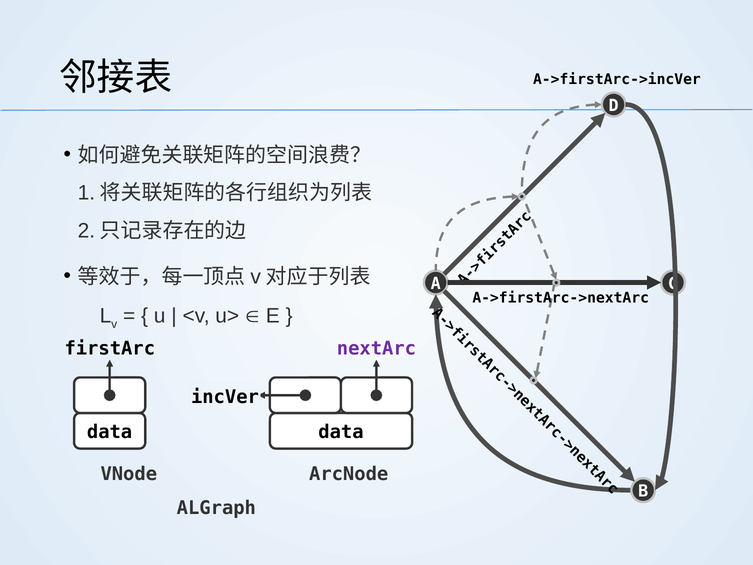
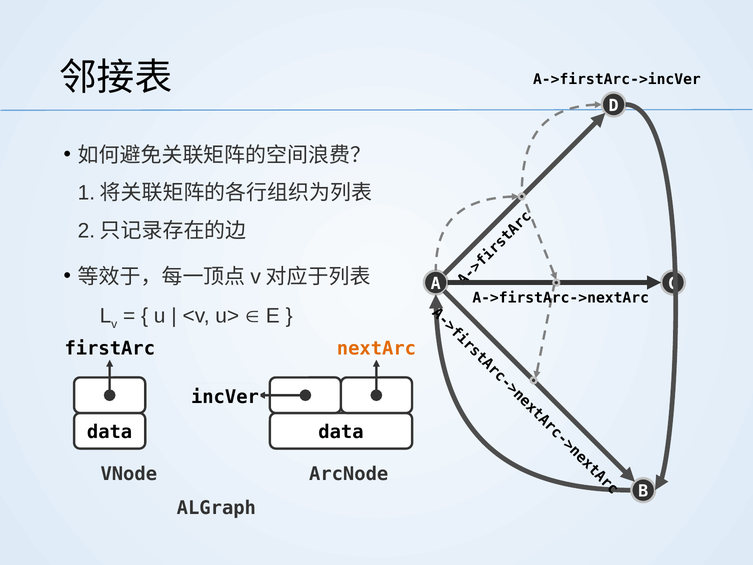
nextArc colour: purple -> orange (376, 348)
